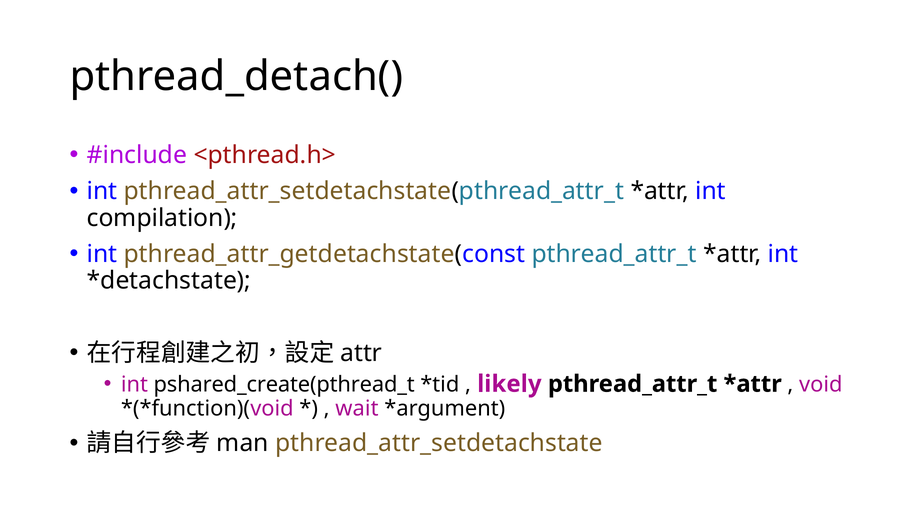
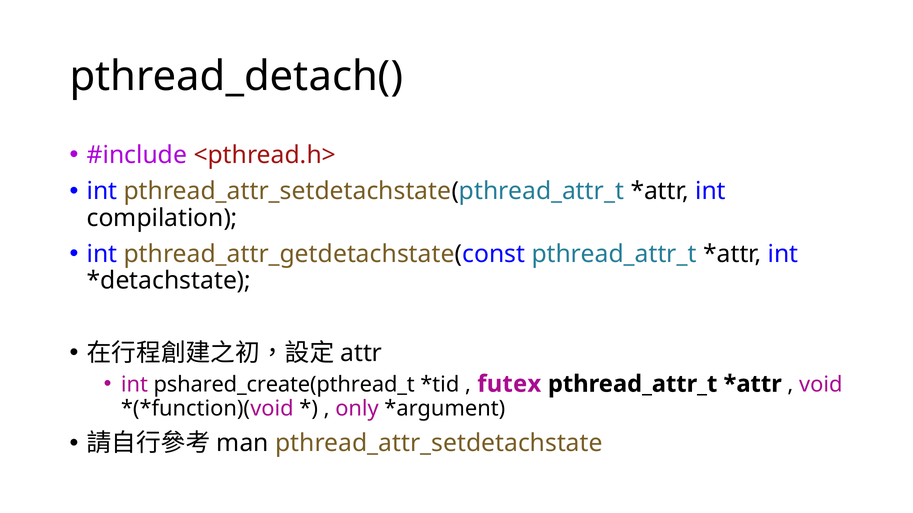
likely: likely -> futex (509, 384)
wait: wait -> only (357, 409)
